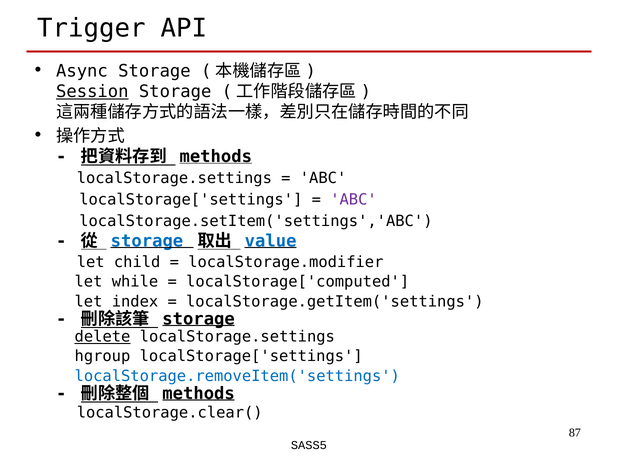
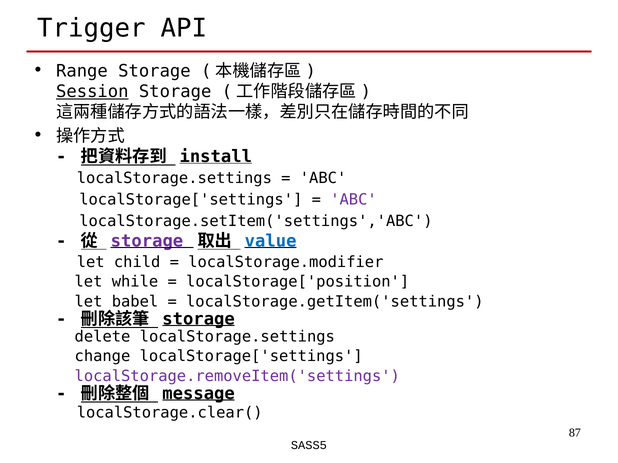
Async: Async -> Range (82, 71)
methods: methods -> install (216, 157)
storage colour: blue -> purple (147, 241)
localStorage['computed: localStorage['computed -> localStorage['position (298, 282)
index: index -> babel (135, 302)
delete underline: present -> none (103, 337)
hgroup: hgroup -> change (102, 356)
localStorage.removeItem('settings colour: blue -> purple (237, 377)
methods: methods -> message (199, 394)
